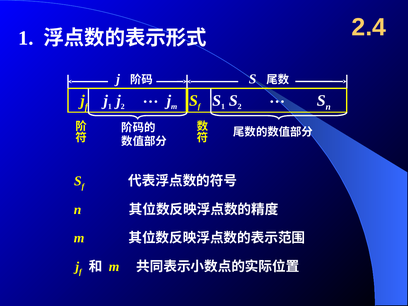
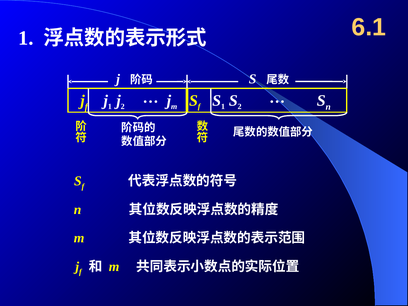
2.4: 2.4 -> 6.1 (369, 27)
